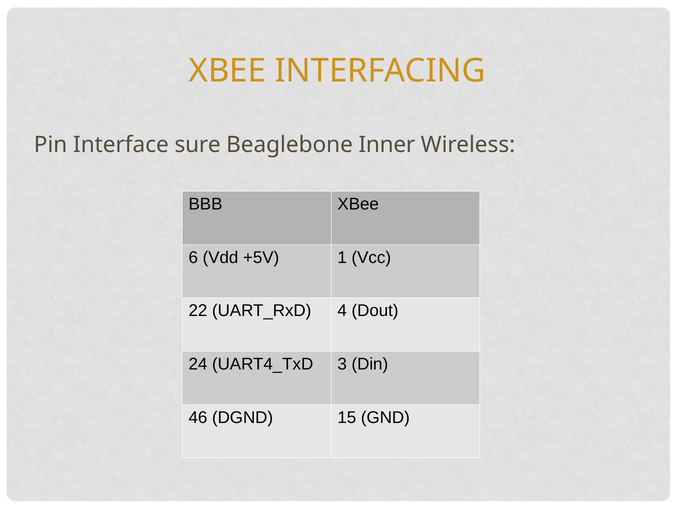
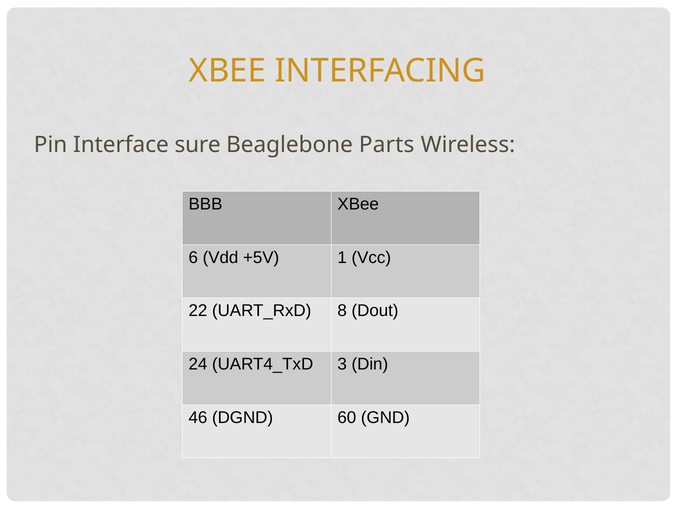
Inner: Inner -> Parts (387, 145)
4: 4 -> 8 (342, 311)
15: 15 -> 60 (347, 417)
